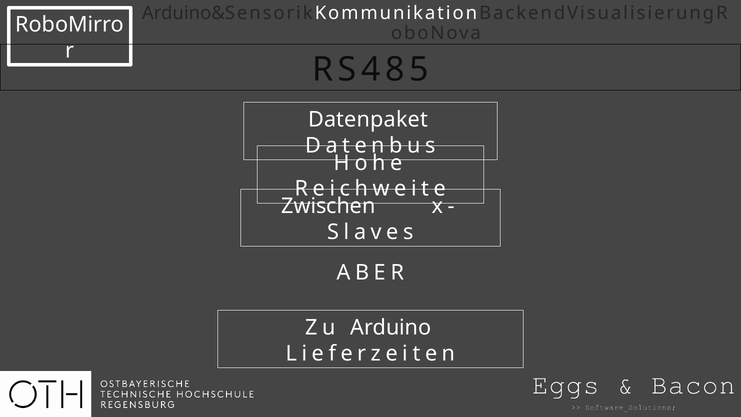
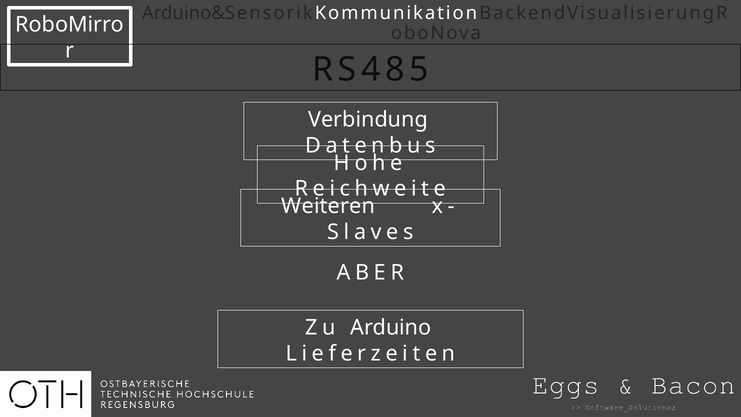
Datenpaket: Datenpaket -> Verbindung (368, 119)
Zwischen: Zwischen -> Weiteren (328, 206)
